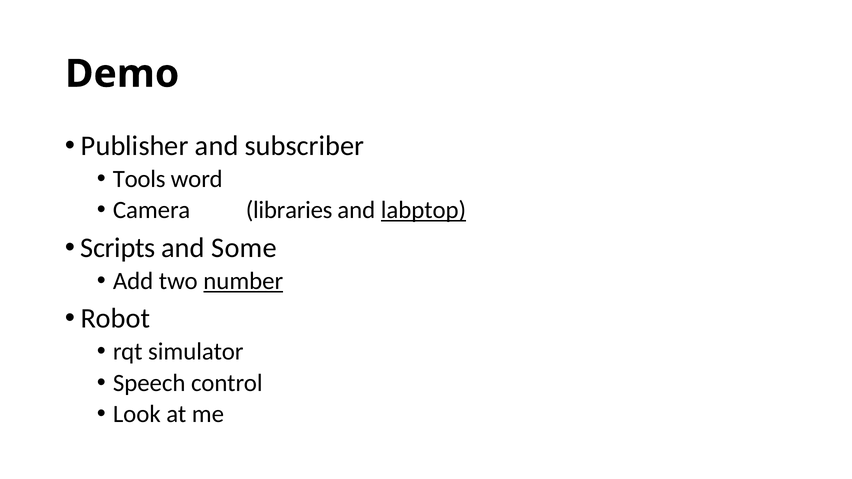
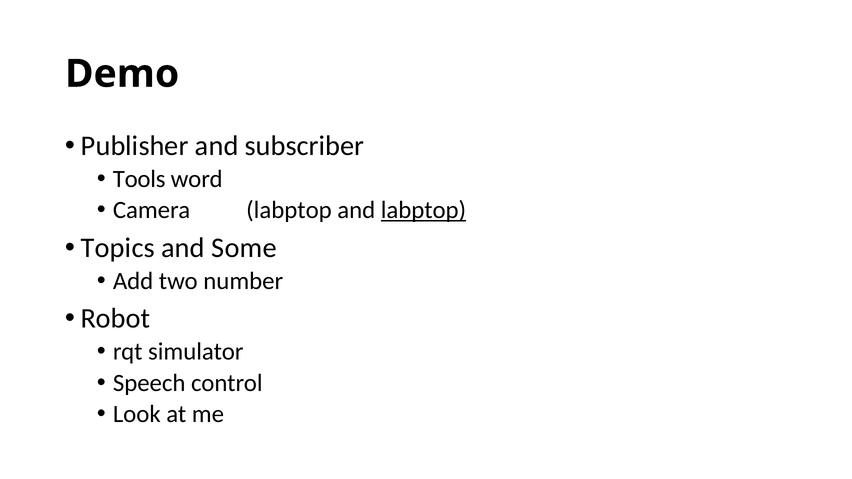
Camera libraries: libraries -> labptop (289, 210)
Scripts: Scripts -> Topics (118, 248)
number underline: present -> none (243, 281)
